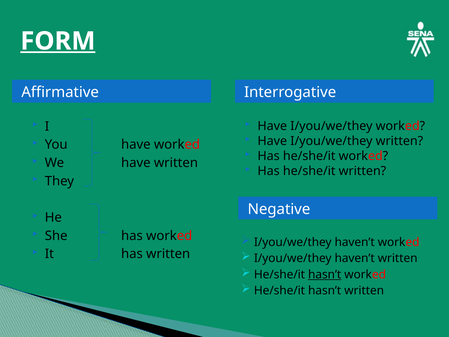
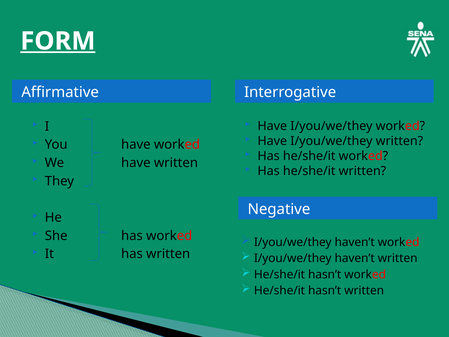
hasn’t underline: present -> none (325, 274)
